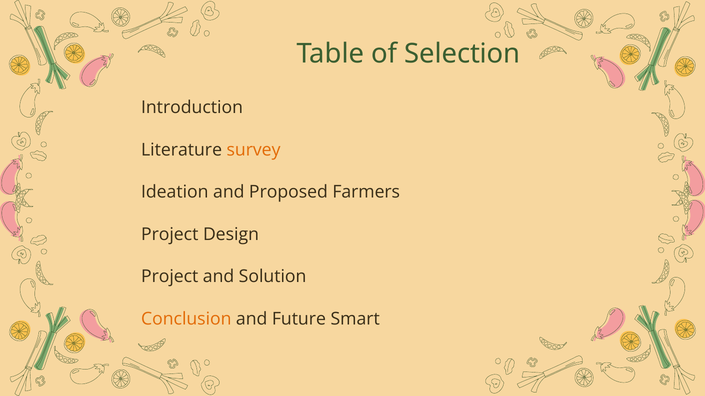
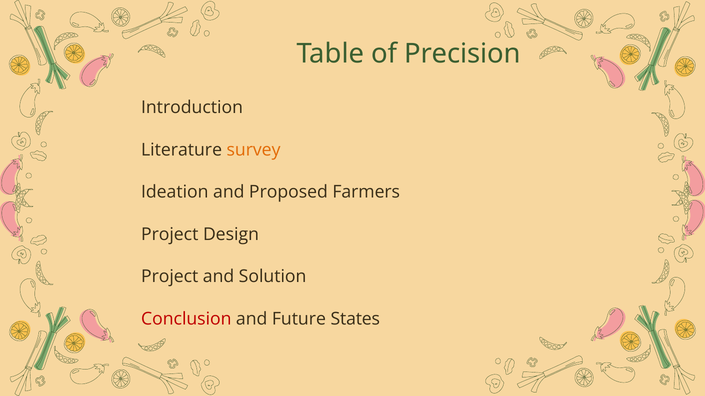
Selection: Selection -> Precision (462, 54)
Conclusion colour: orange -> red (186, 319)
Smart: Smart -> States (355, 319)
